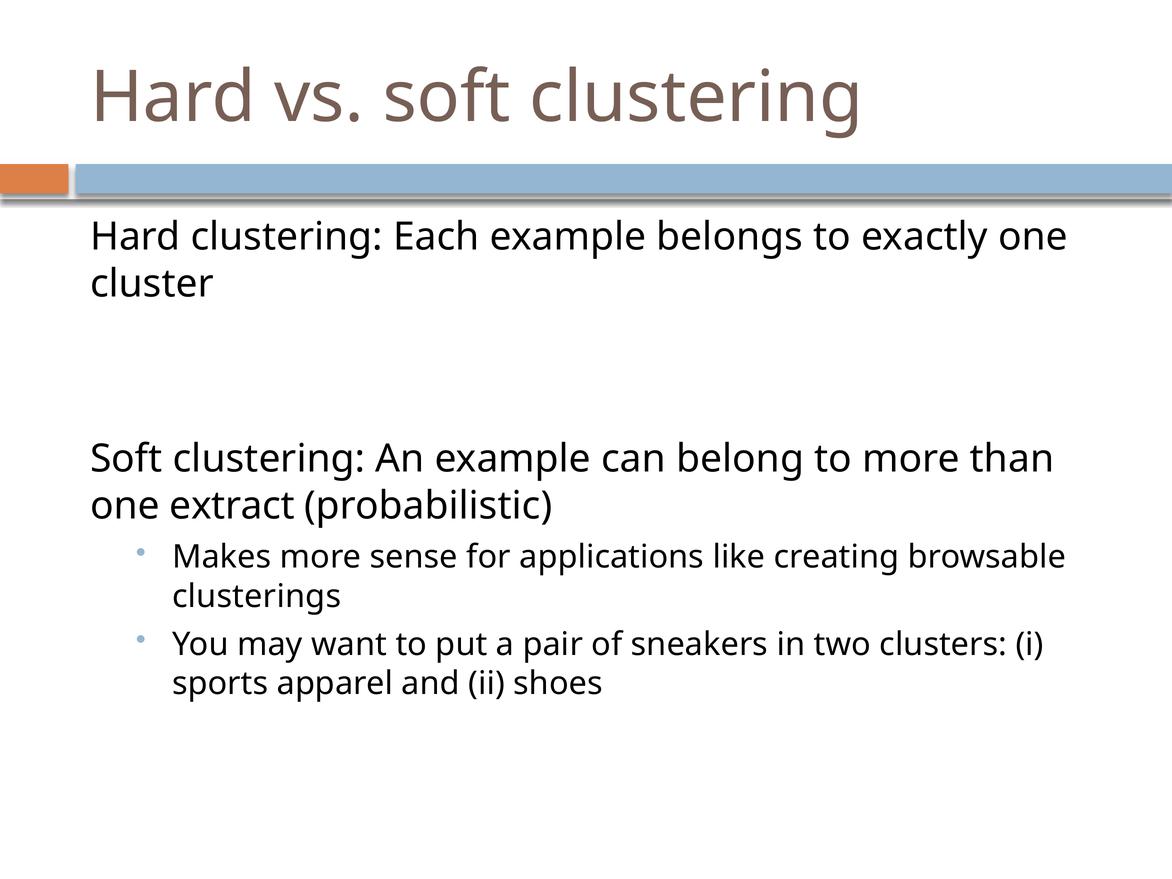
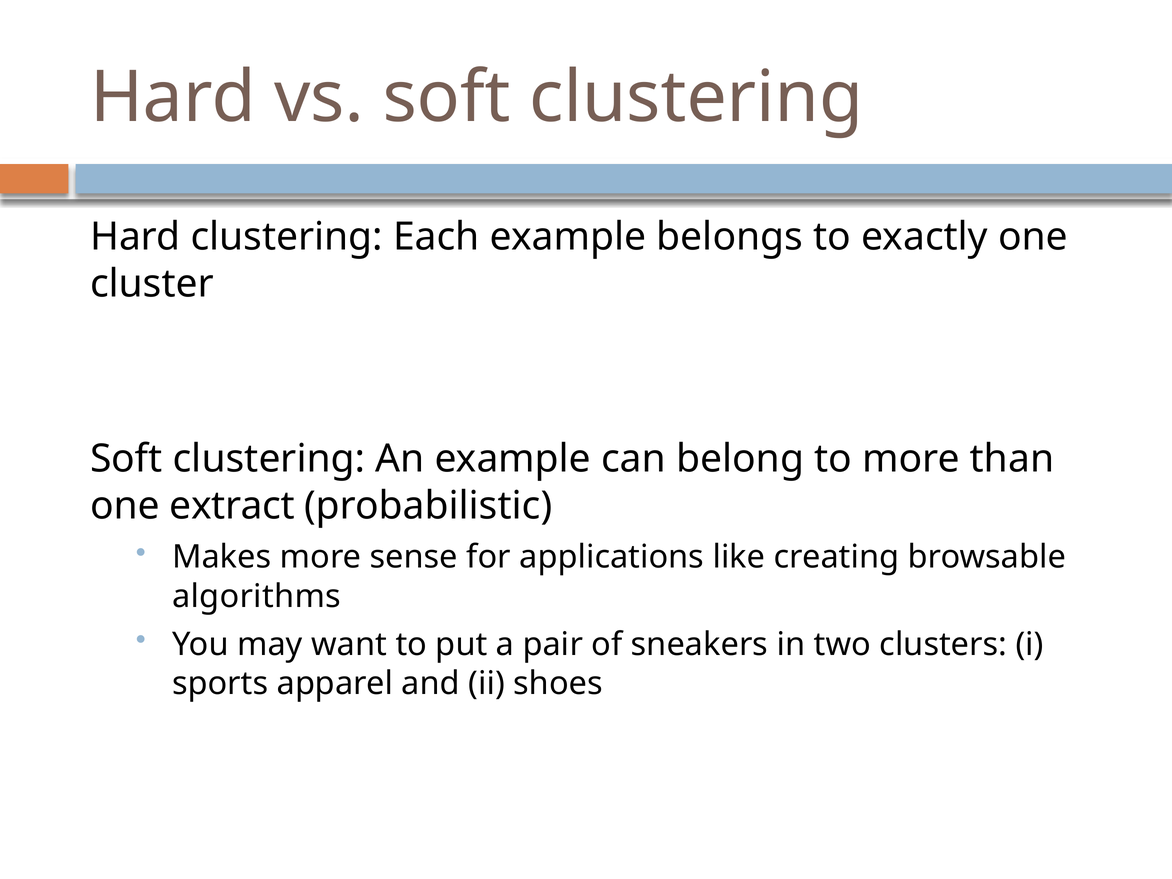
clusterings: clusterings -> algorithms (257, 596)
